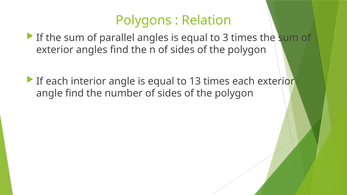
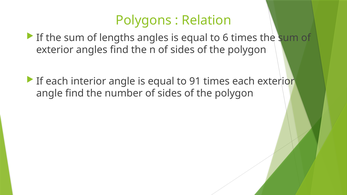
parallel: parallel -> lengths (117, 38)
3: 3 -> 6 (225, 38)
13: 13 -> 91 (195, 81)
